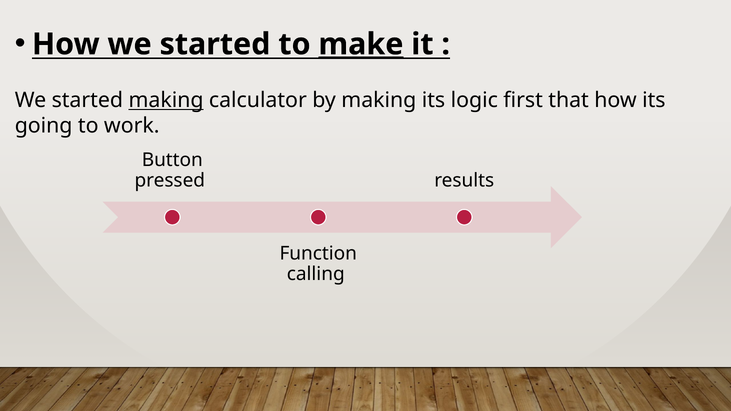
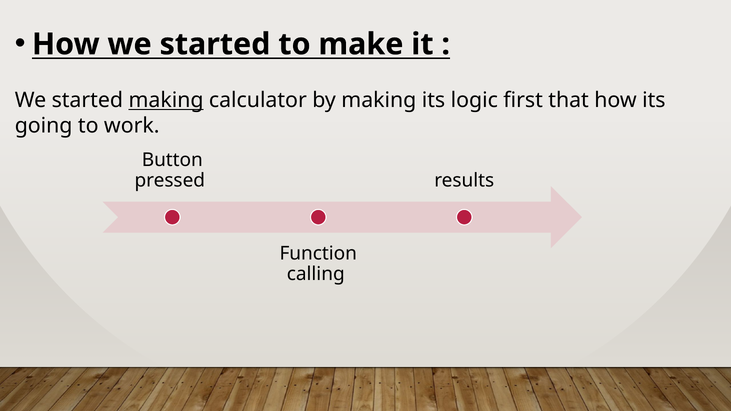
make underline: present -> none (361, 44)
